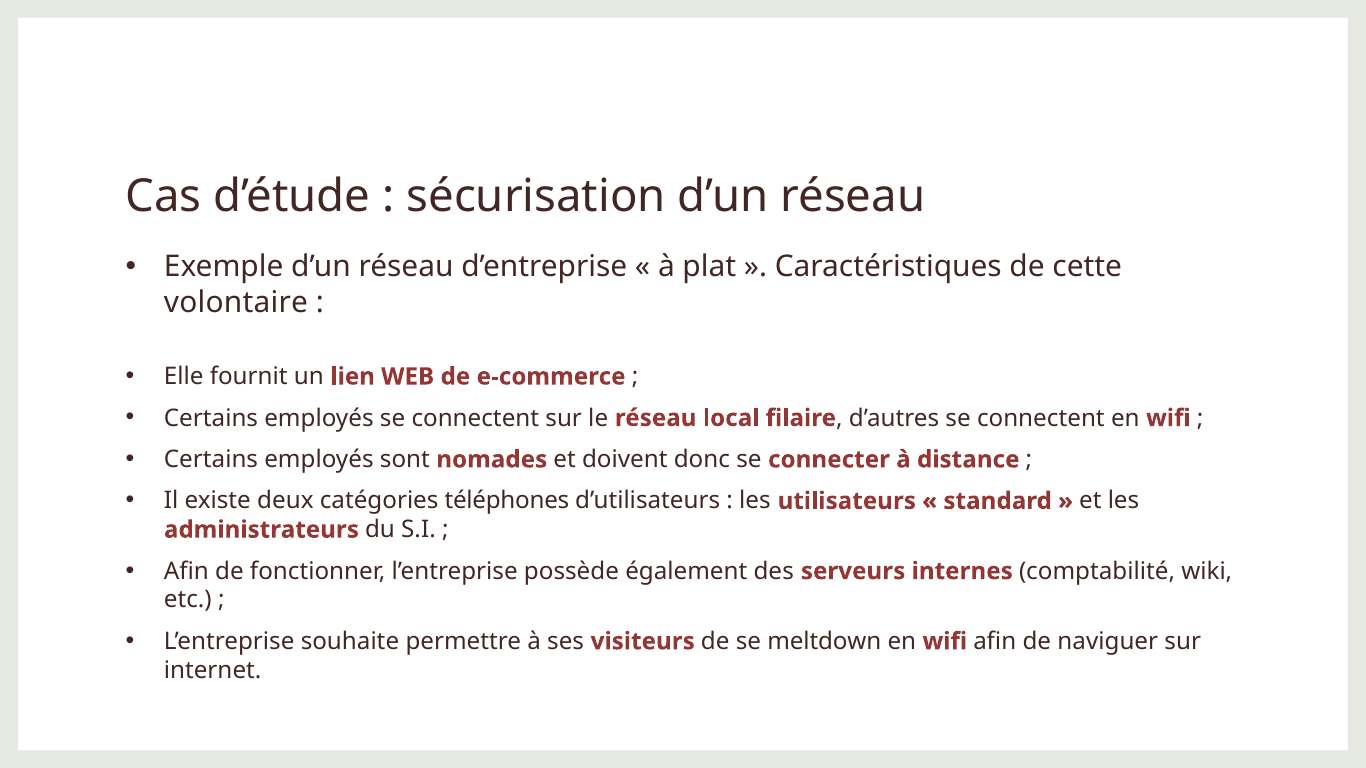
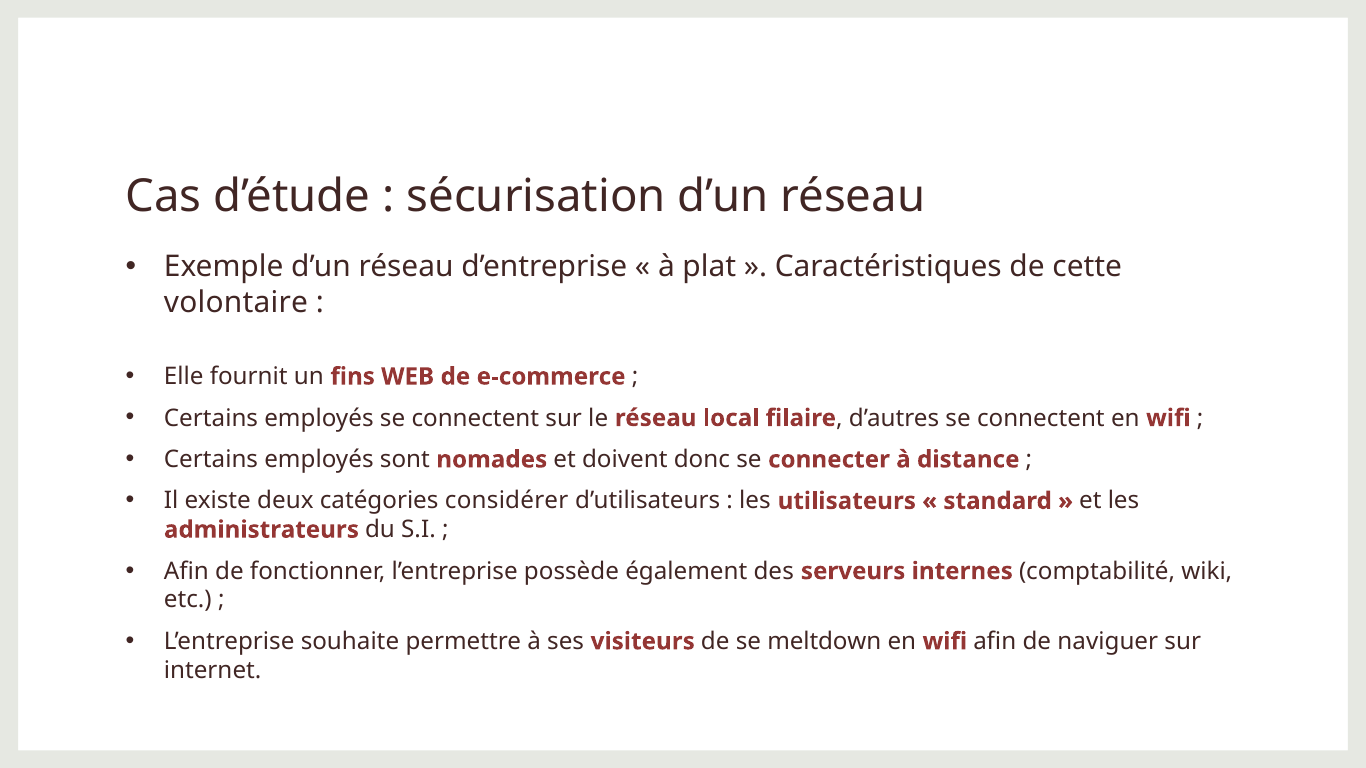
lien: lien -> fins (353, 377)
téléphones: téléphones -> considérer (507, 501)
